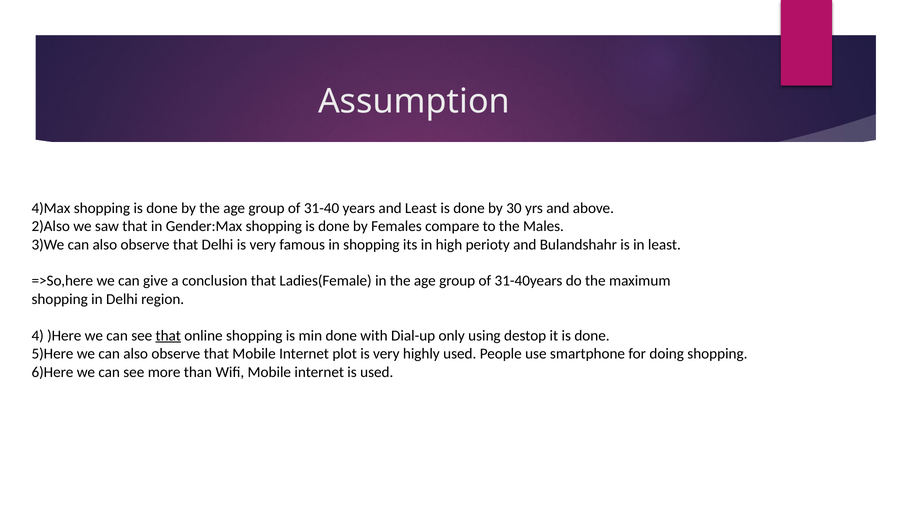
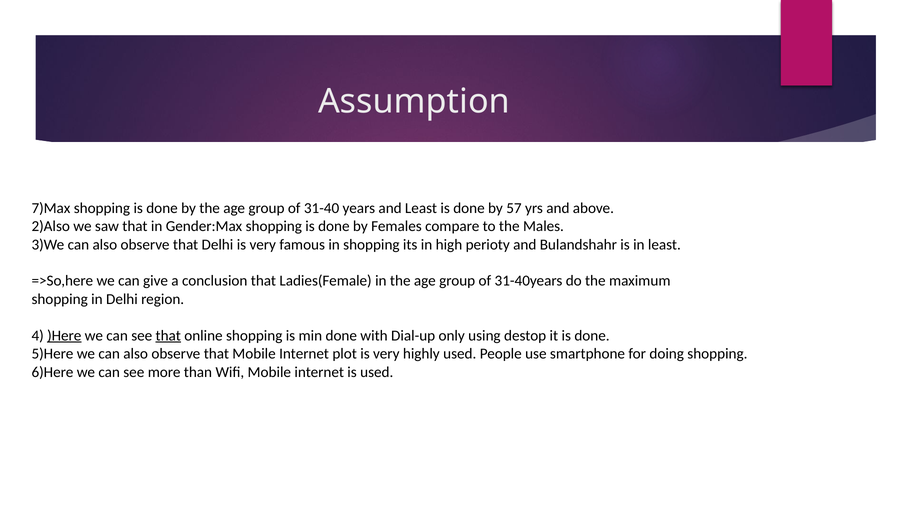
4)Max: 4)Max -> 7)Max (51, 208)
30: 30 -> 57 (514, 208)
)Here underline: none -> present (64, 336)
